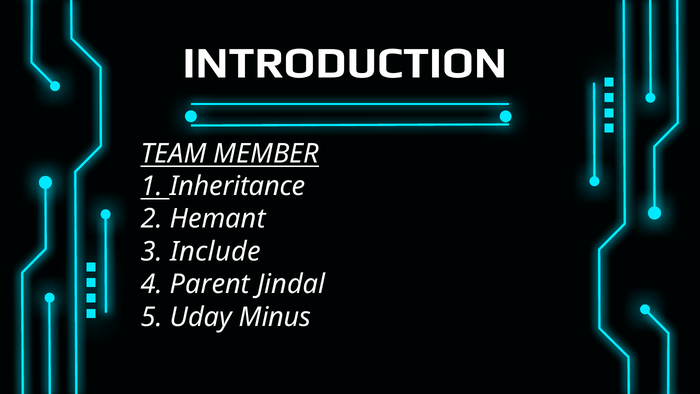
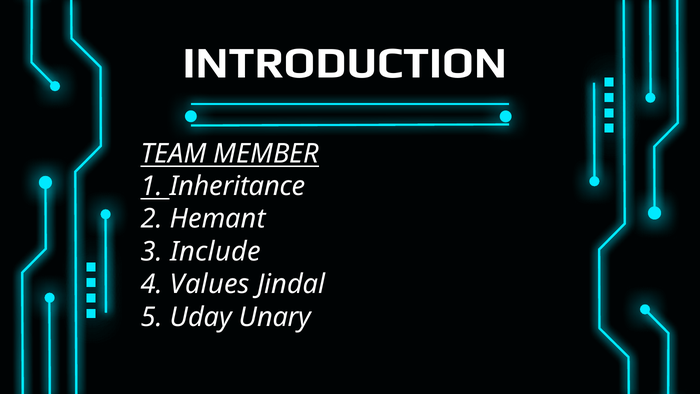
Parent: Parent -> Values (210, 284)
Minus: Minus -> Unary (275, 317)
